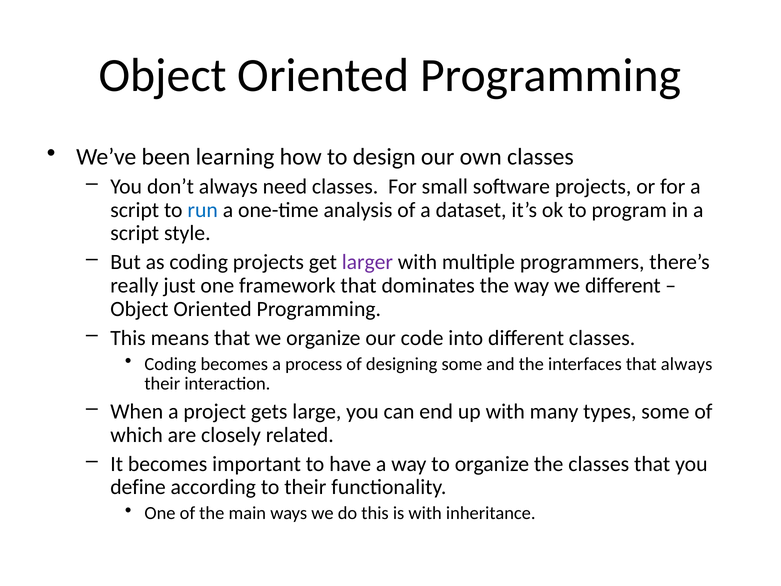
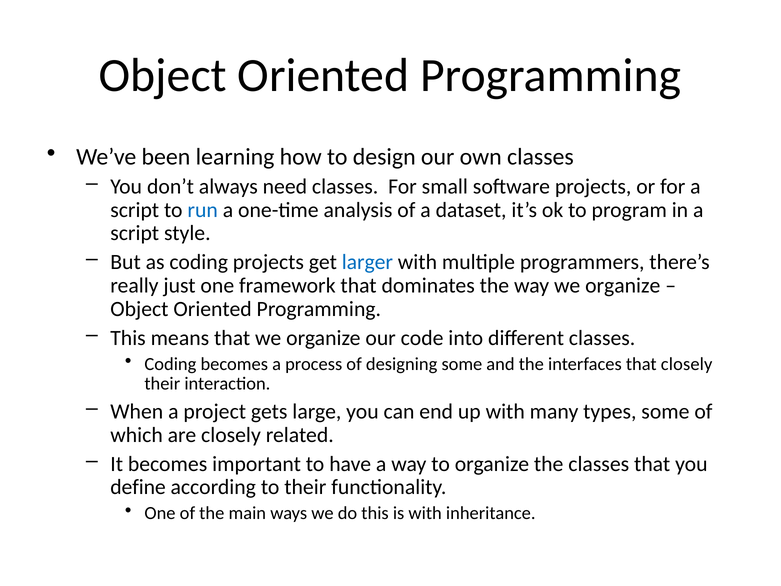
larger colour: purple -> blue (367, 262)
way we different: different -> organize (623, 286)
that always: always -> closely (687, 364)
